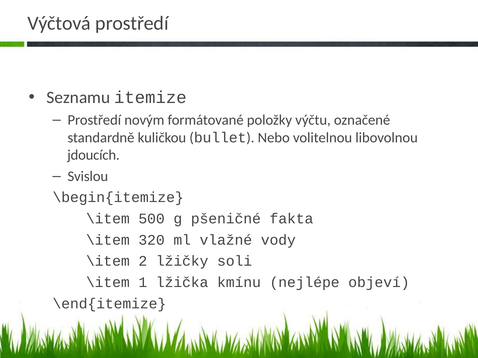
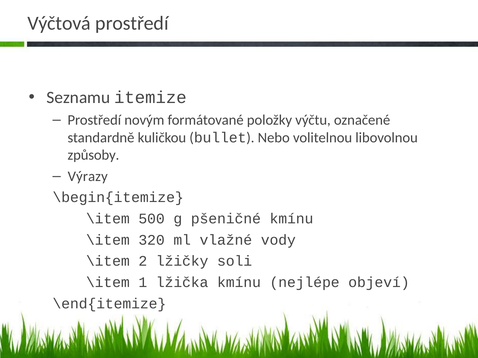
jdoucích: jdoucích -> způsoby (93, 155)
Svislou: Svislou -> Výrazy (88, 177)
pšeničné fakta: fakta -> kmínu (291, 219)
